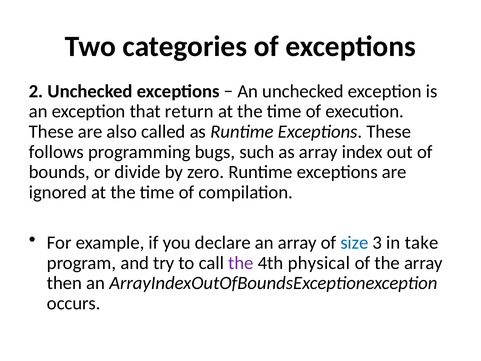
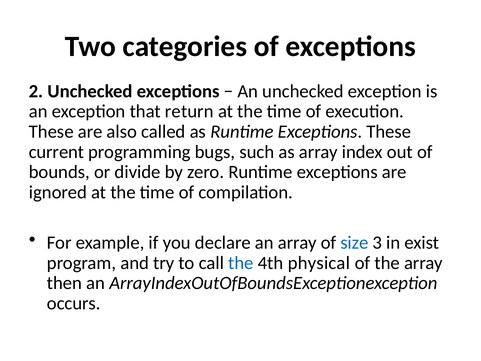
follows: follows -> current (56, 152)
take: take -> exist (422, 242)
the colour: purple -> blue (241, 263)
